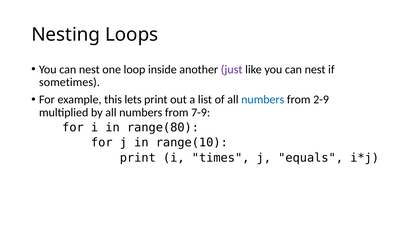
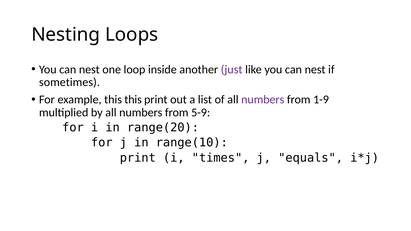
this lets: lets -> this (133, 100)
numbers colour: blue -> purple (263, 100)
2-9: 2-9 -> 1-9 (321, 100)
7-9: 7-9 -> 5-9 (201, 113)
range(80: range(80 -> range(20 (163, 128)
